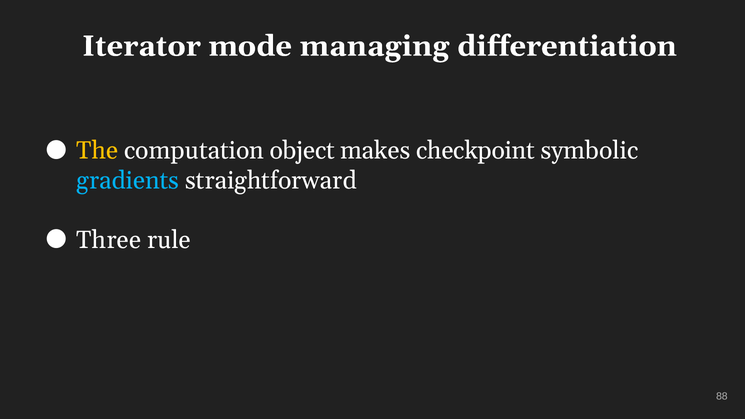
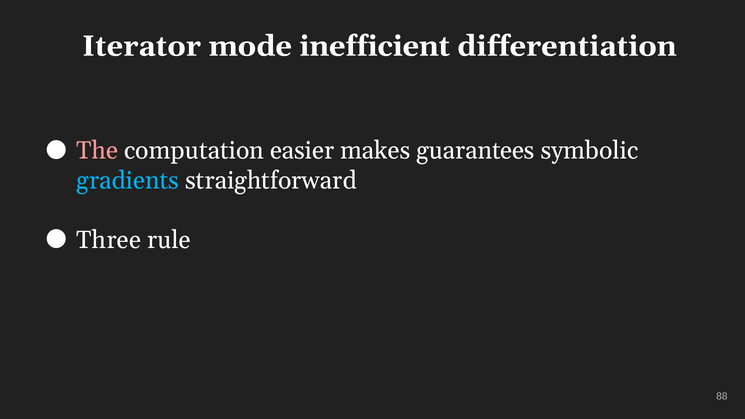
managing: managing -> inefficient (375, 46)
The colour: yellow -> pink (97, 151)
object: object -> easier (302, 151)
checkpoint: checkpoint -> guarantees (476, 151)
